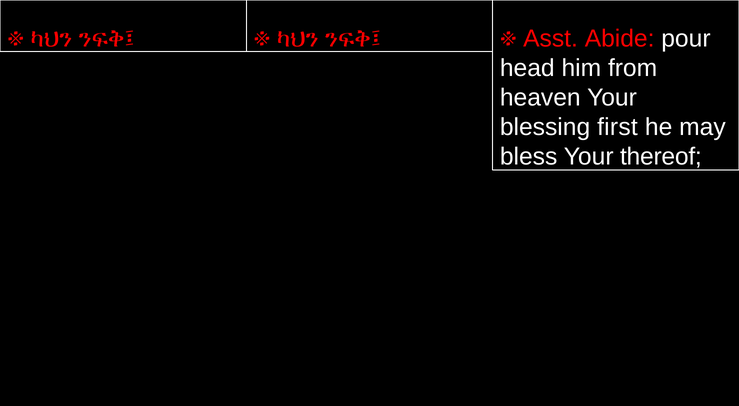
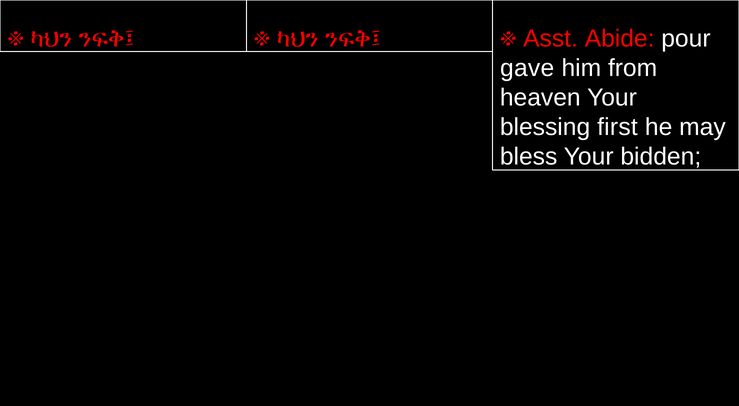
head: head -> gave (527, 68)
thereof: thereof -> bidden (661, 157)
